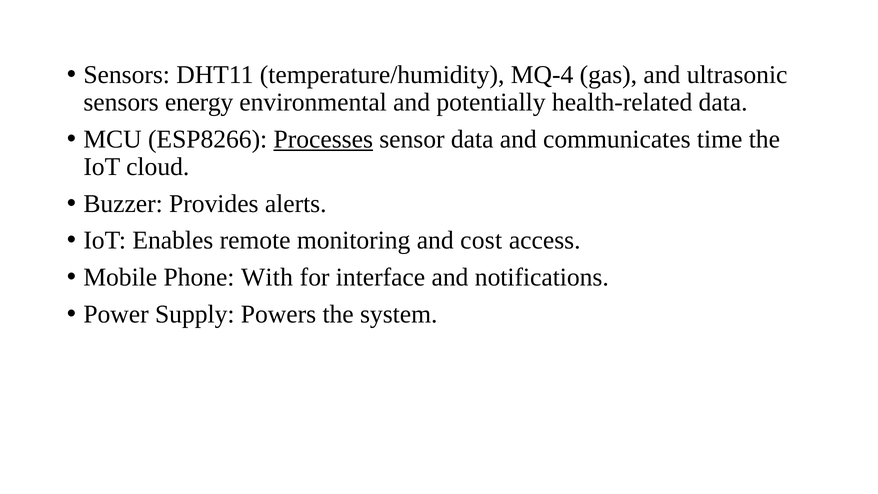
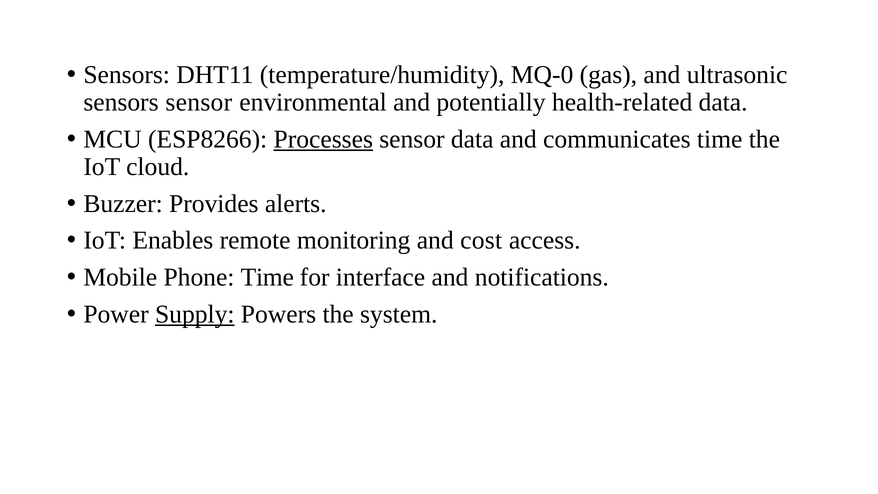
MQ-4: MQ-4 -> MQ-0 (542, 75)
sensors energy: energy -> sensor (199, 102)
Phone With: With -> Time (267, 277)
Supply underline: none -> present (195, 314)
